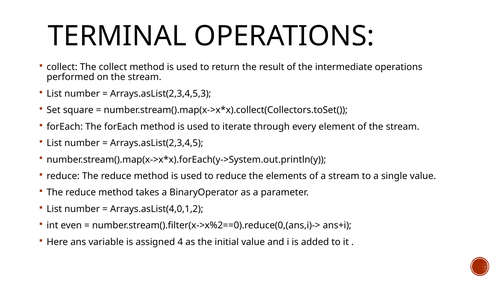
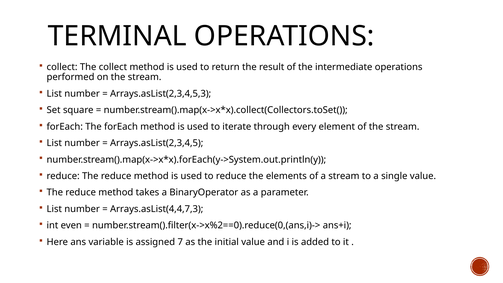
Arrays.asList(4,0,1,2: Arrays.asList(4,0,1,2 -> Arrays.asList(4,4,7,3 (157, 209)
4: 4 -> 7 (180, 242)
